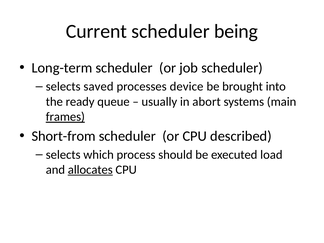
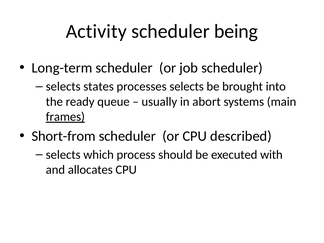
Current: Current -> Activity (96, 31)
saved: saved -> states (99, 87)
processes device: device -> selects (187, 87)
load: load -> with (271, 155)
allocates underline: present -> none (90, 170)
